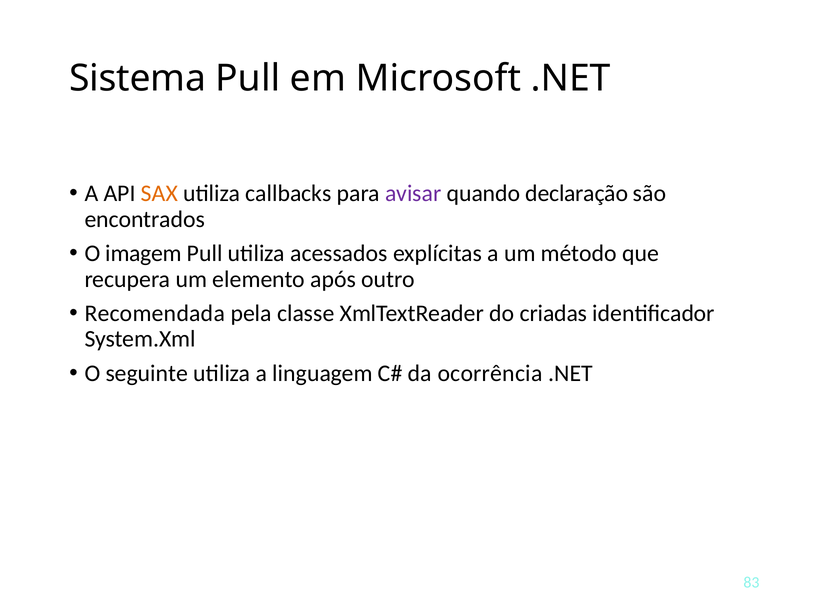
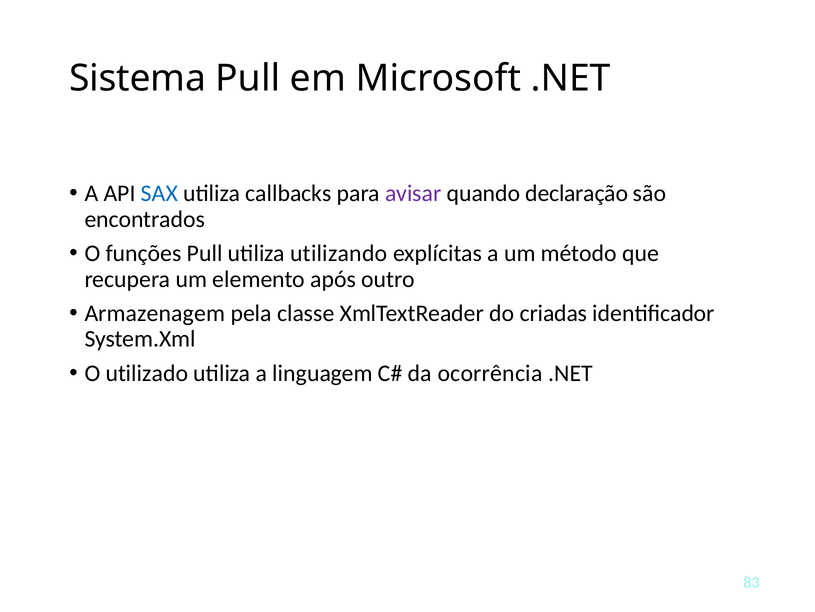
SAX colour: orange -> blue (159, 193)
imagem: imagem -> funções (144, 253)
acessados: acessados -> utilizando (339, 253)
Recomendada: Recomendada -> Armazenagem (155, 313)
seguinte: seguinte -> utilizado (147, 373)
